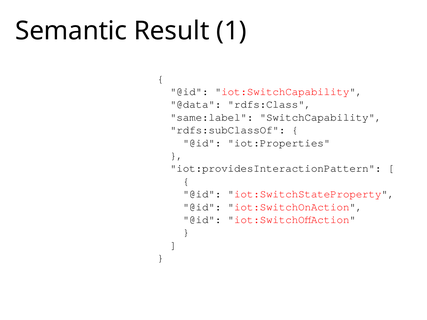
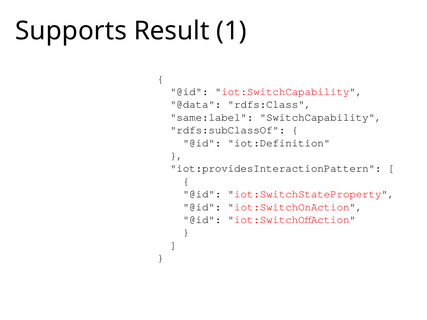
Semantic: Semantic -> Supports (71, 31)
iot:Properties: iot:Properties -> iot:Definition (279, 143)
